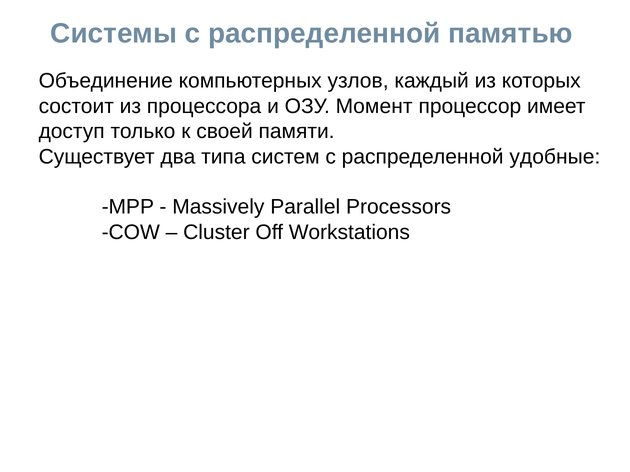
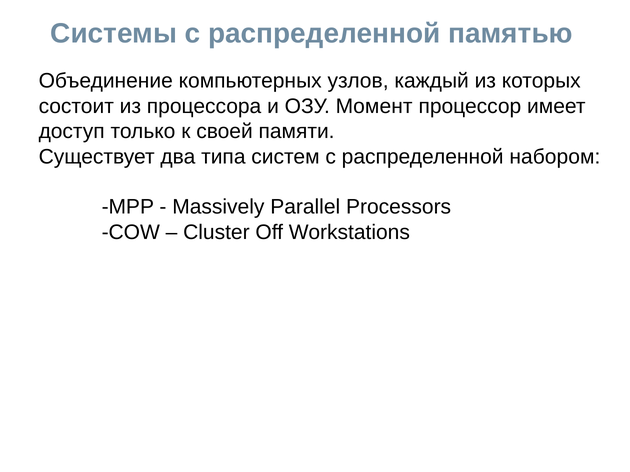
удобные: удобные -> набором (555, 157)
